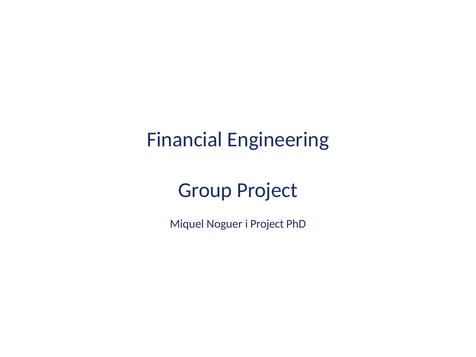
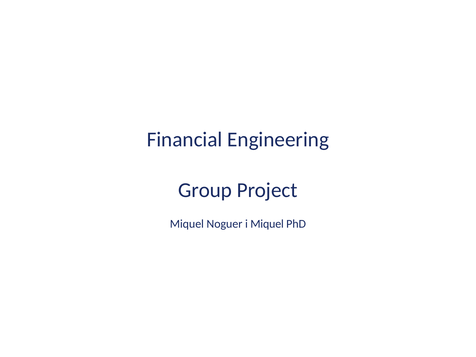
i Project: Project -> Miquel (267, 224)
